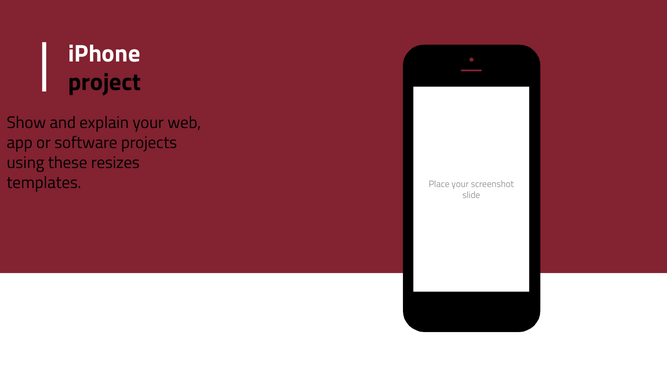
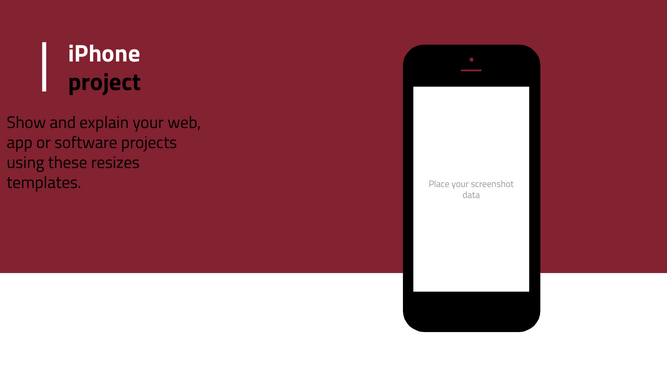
slide: slide -> data (471, 195)
